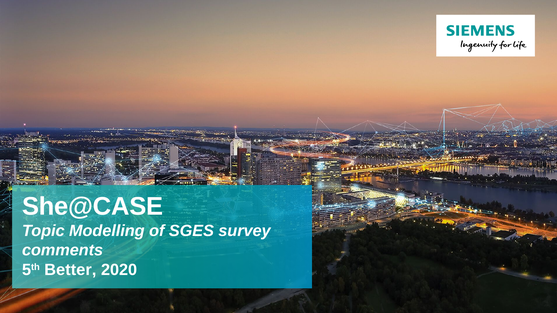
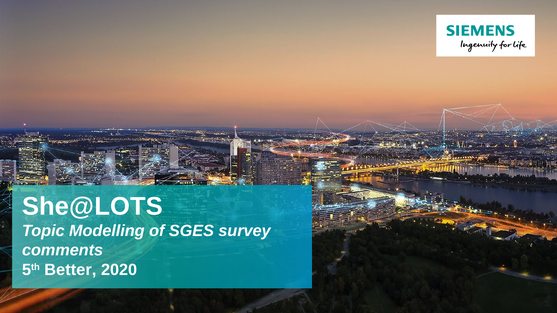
She@CASE: She@CASE -> She@LOTS (92, 206)
